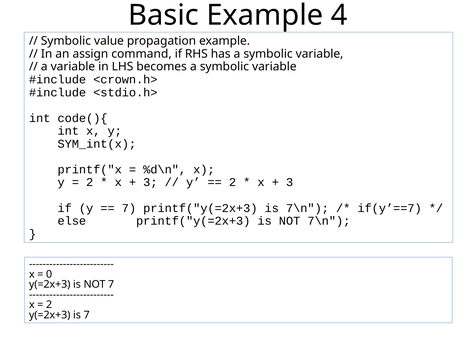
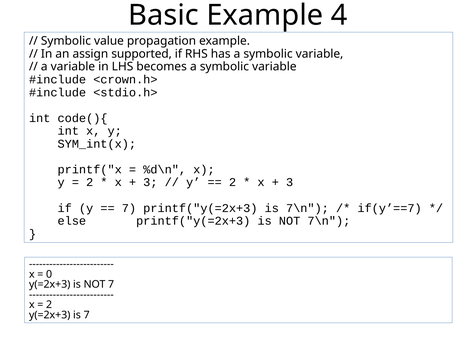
command: command -> supported (142, 54)
